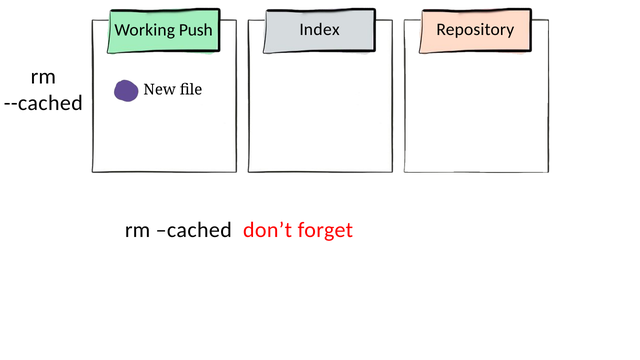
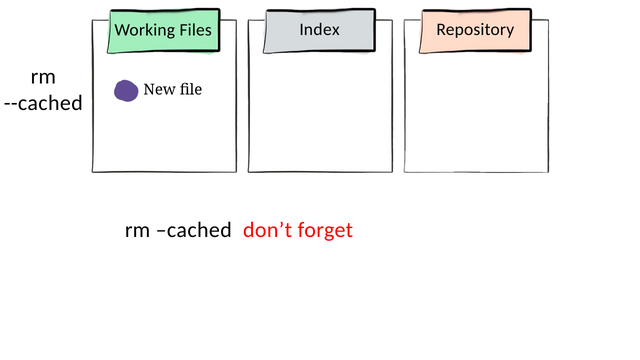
Push: Push -> Files (196, 30)
